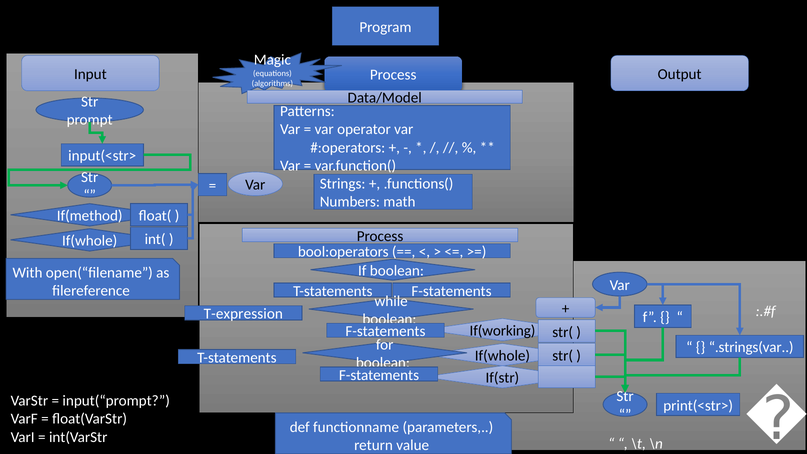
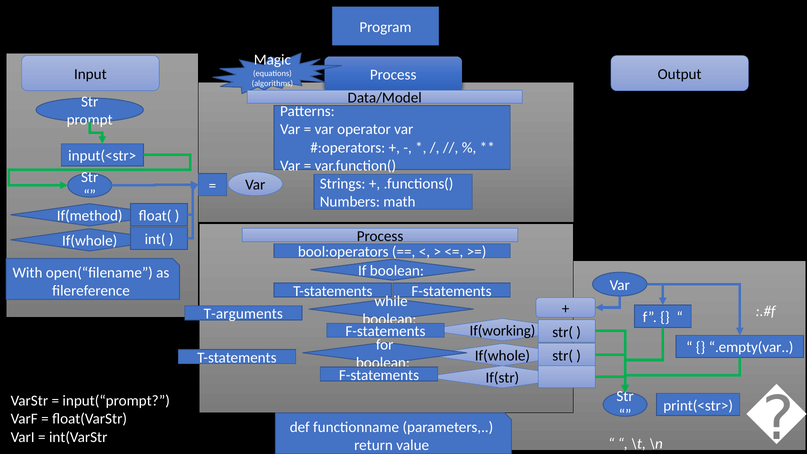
T-expression: T-expression -> T-arguments (243, 314)
.strings(var: .strings(var -> .empty(var (751, 347)
